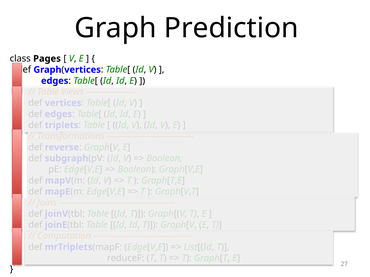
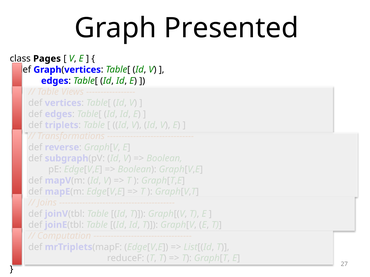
Prediction: Prediction -> Presented (231, 28)
